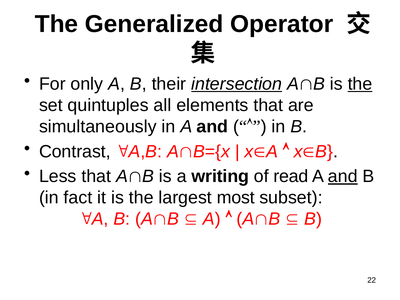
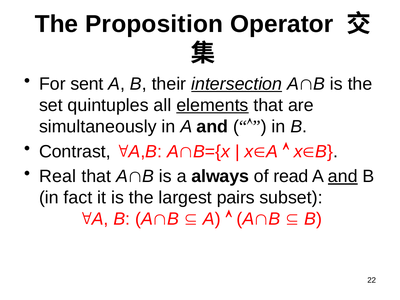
Generalized: Generalized -> Proposition (154, 24)
only: only -> sent (87, 84)
the underline: present -> none (360, 84)
elements underline: none -> present (212, 105)
Less: Less -> Real (58, 176)
writing: writing -> always (220, 176)
most: most -> pairs (236, 198)
